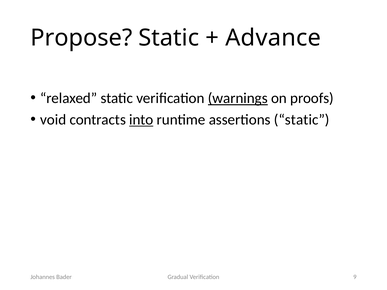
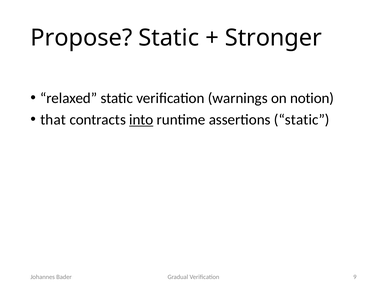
Advance: Advance -> Stronger (273, 38)
warnings underline: present -> none (238, 98)
proofs: proofs -> notion (312, 98)
void: void -> that (53, 120)
